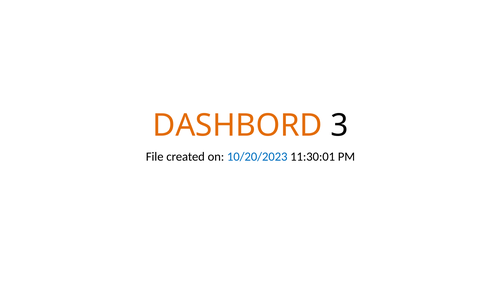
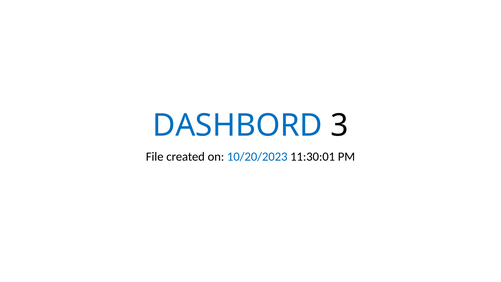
DASHBORD colour: orange -> blue (237, 125)
